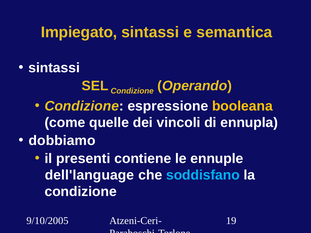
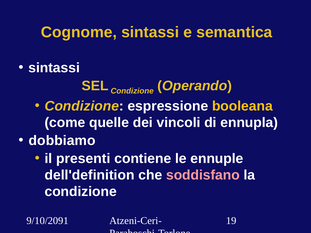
Impiegato: Impiegato -> Cognome (79, 32)
dell'language: dell'language -> dell'definition (90, 175)
soddisfano colour: light blue -> pink (203, 175)
9/10/2005: 9/10/2005 -> 9/10/2091 (47, 221)
